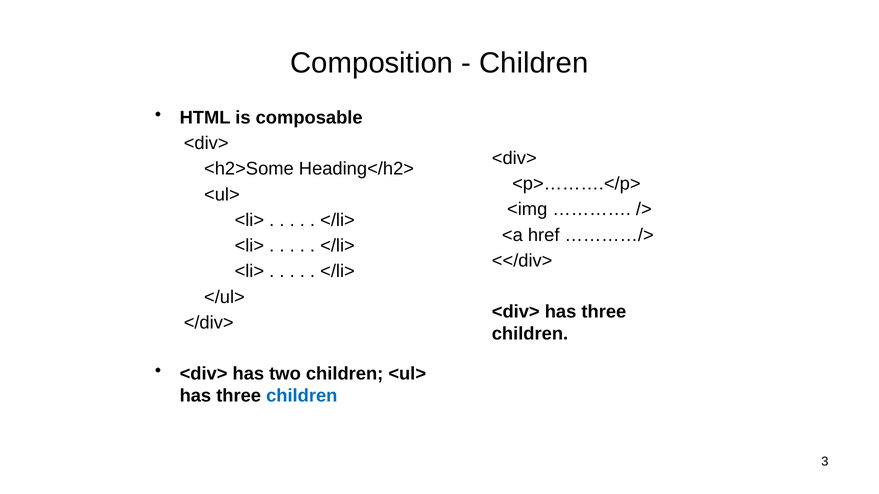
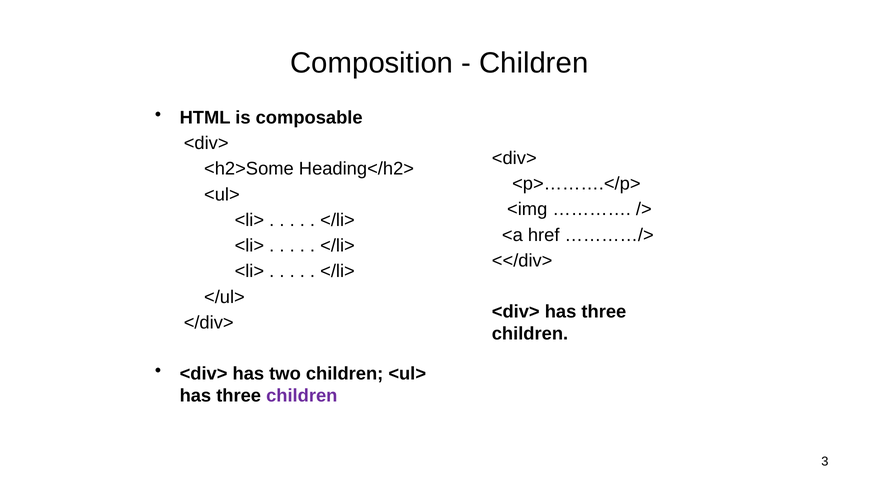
children colour: blue -> purple (302, 396)
